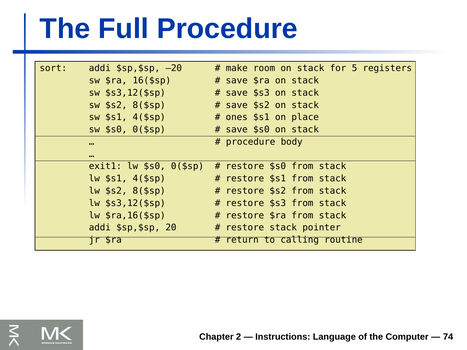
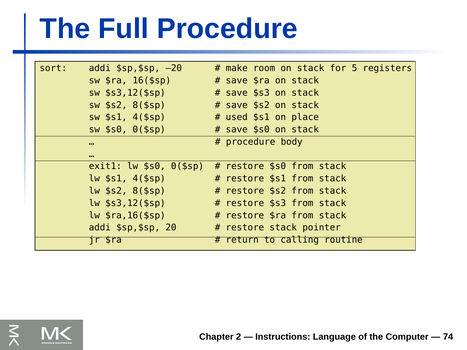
ones: ones -> used (237, 117)
